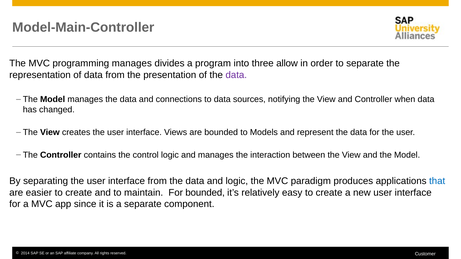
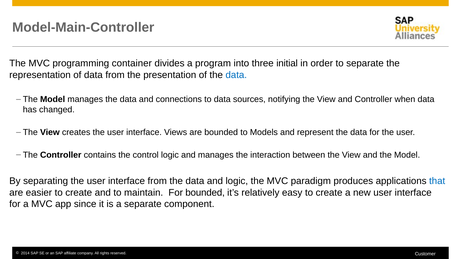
programming manages: manages -> container (132, 64)
allow: allow -> initial (287, 64)
data colour: purple -> blue (236, 75)
